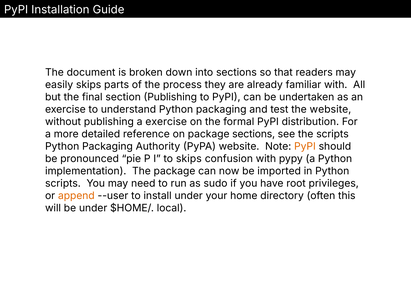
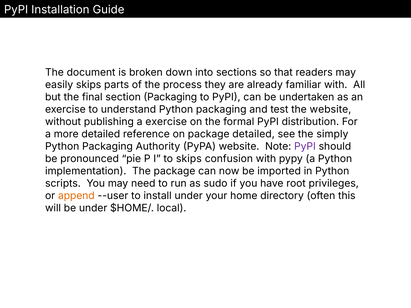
section Publishing: Publishing -> Packaging (170, 97)
package sections: sections -> detailed (254, 134)
the scripts: scripts -> simply (332, 134)
PyPI colour: orange -> purple (305, 147)
